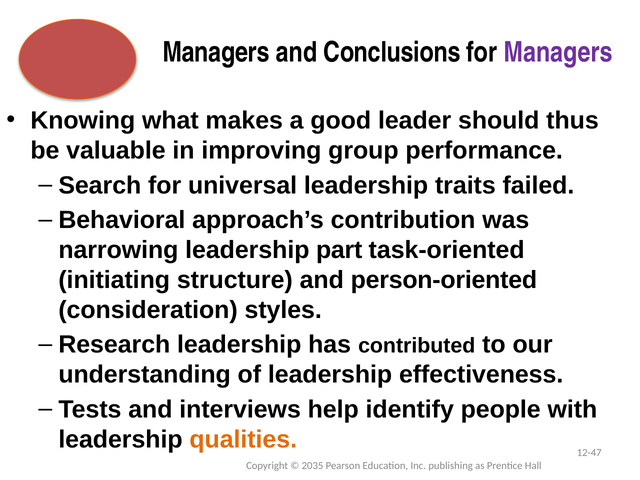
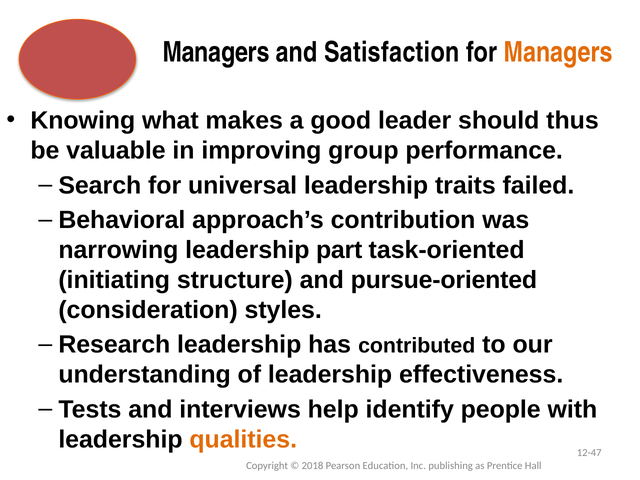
Conclusions: Conclusions -> Satisfaction (392, 52)
Managers colour: purple -> orange (558, 52)
person-oriented: person-oriented -> pursue-oriented (444, 280)
2035: 2035 -> 2018 (313, 466)
